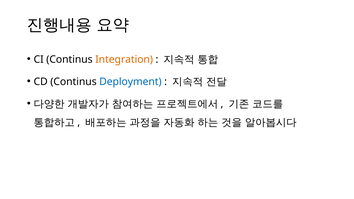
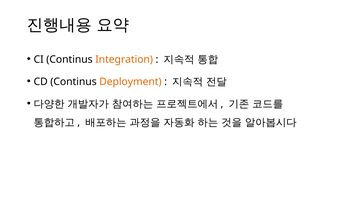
Deployment colour: blue -> orange (130, 82)
